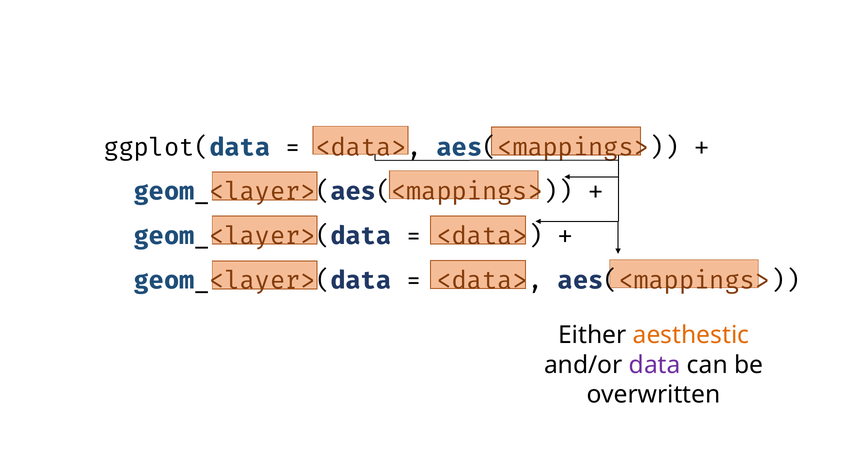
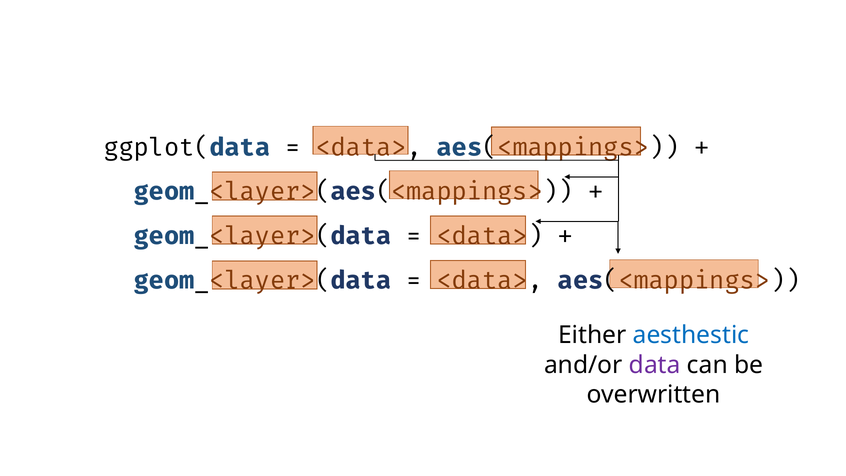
aesthestic colour: orange -> blue (691, 335)
